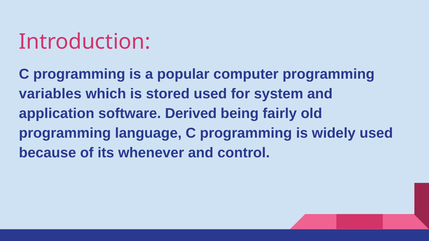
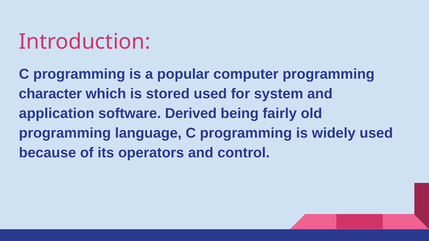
variables: variables -> character (50, 94)
whenever: whenever -> operators (151, 153)
